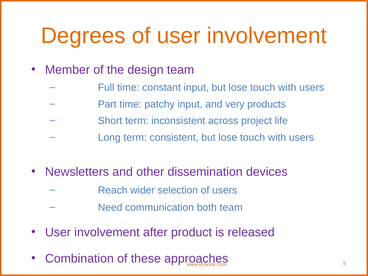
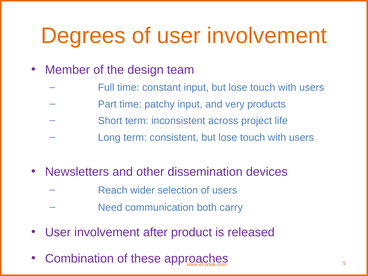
both team: team -> carry (231, 207)
